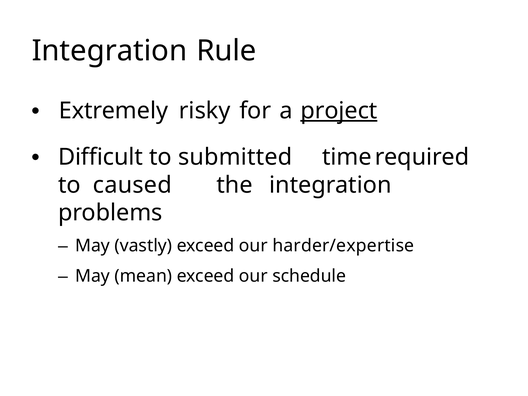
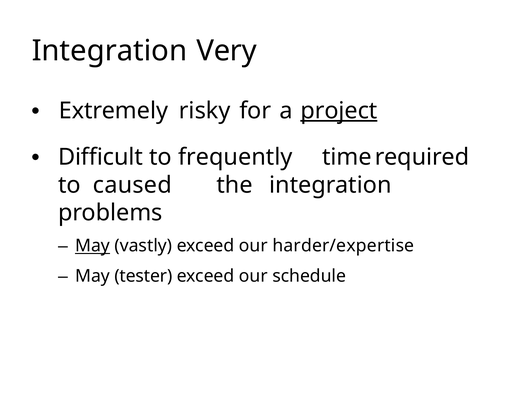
Rule: Rule -> Very (227, 51)
submitted: submitted -> frequently (235, 157)
May underline: none -> present (93, 246)
mean: mean -> tester (143, 276)
